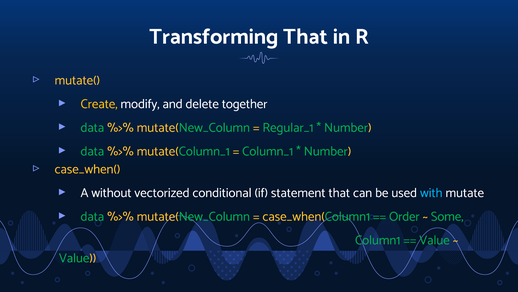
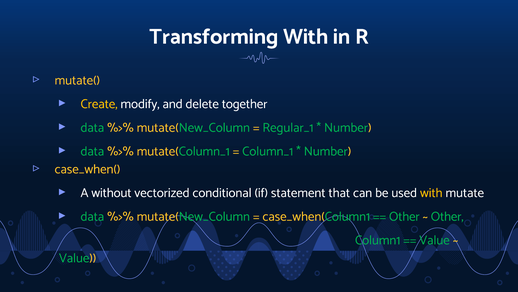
Transforming That: That -> With (306, 36)
with colour: light blue -> yellow (431, 192)
Order: Order -> Other (404, 216)
Some: Some -> Other (447, 216)
